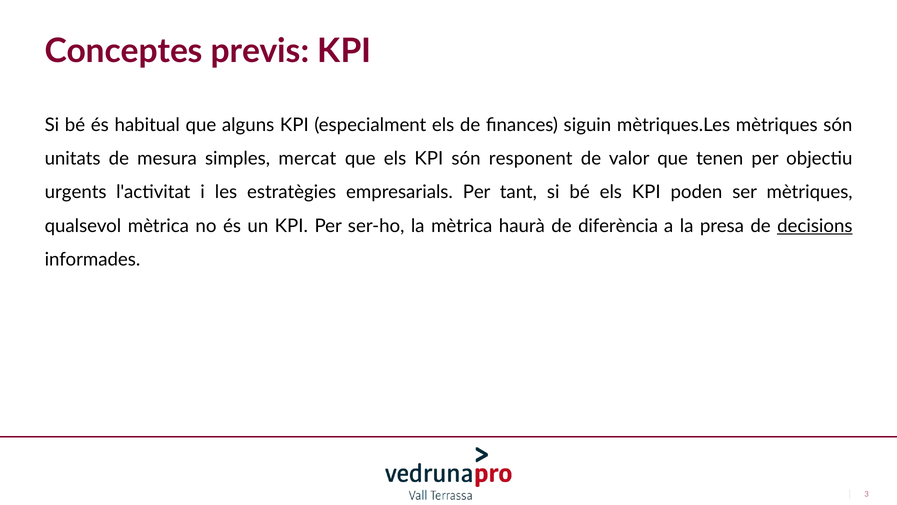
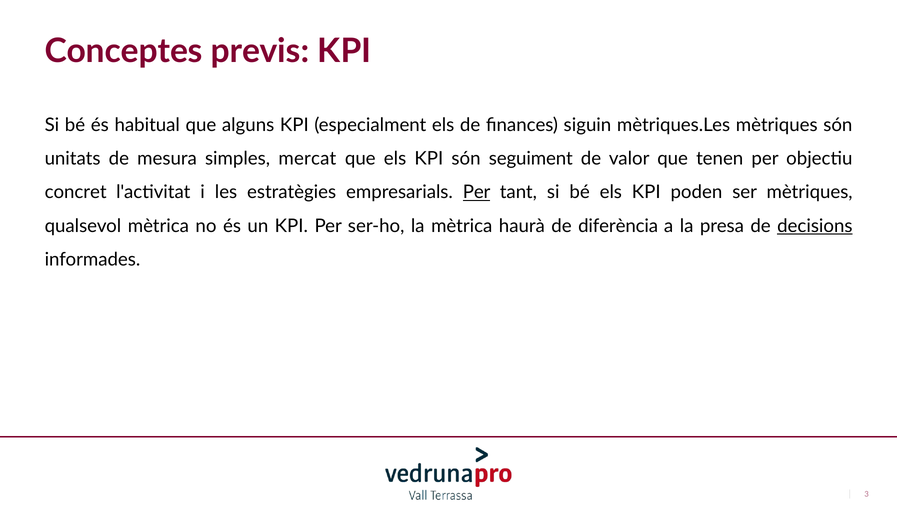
responent: responent -> seguiment (531, 159)
urgents: urgents -> concret (76, 192)
Per underline: none -> present (477, 192)
